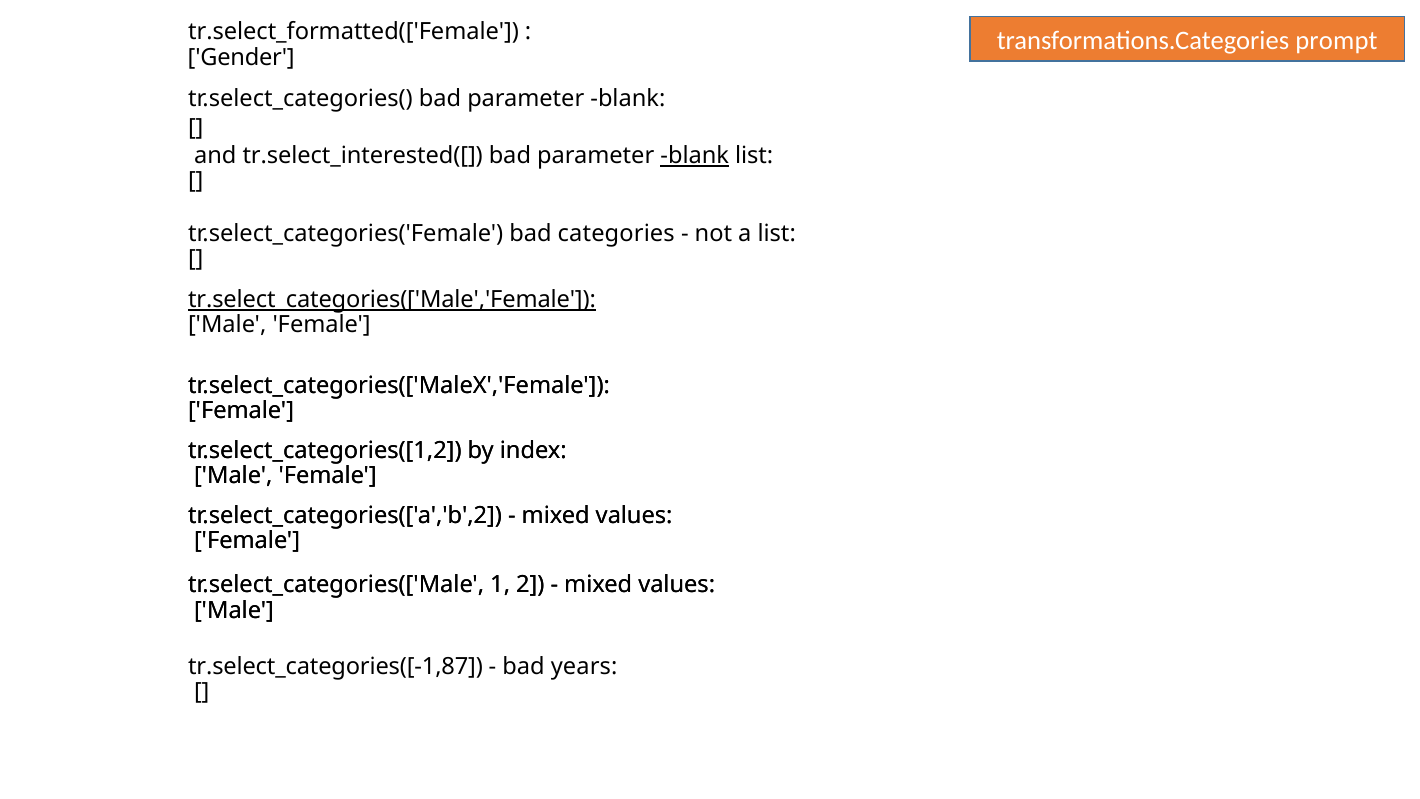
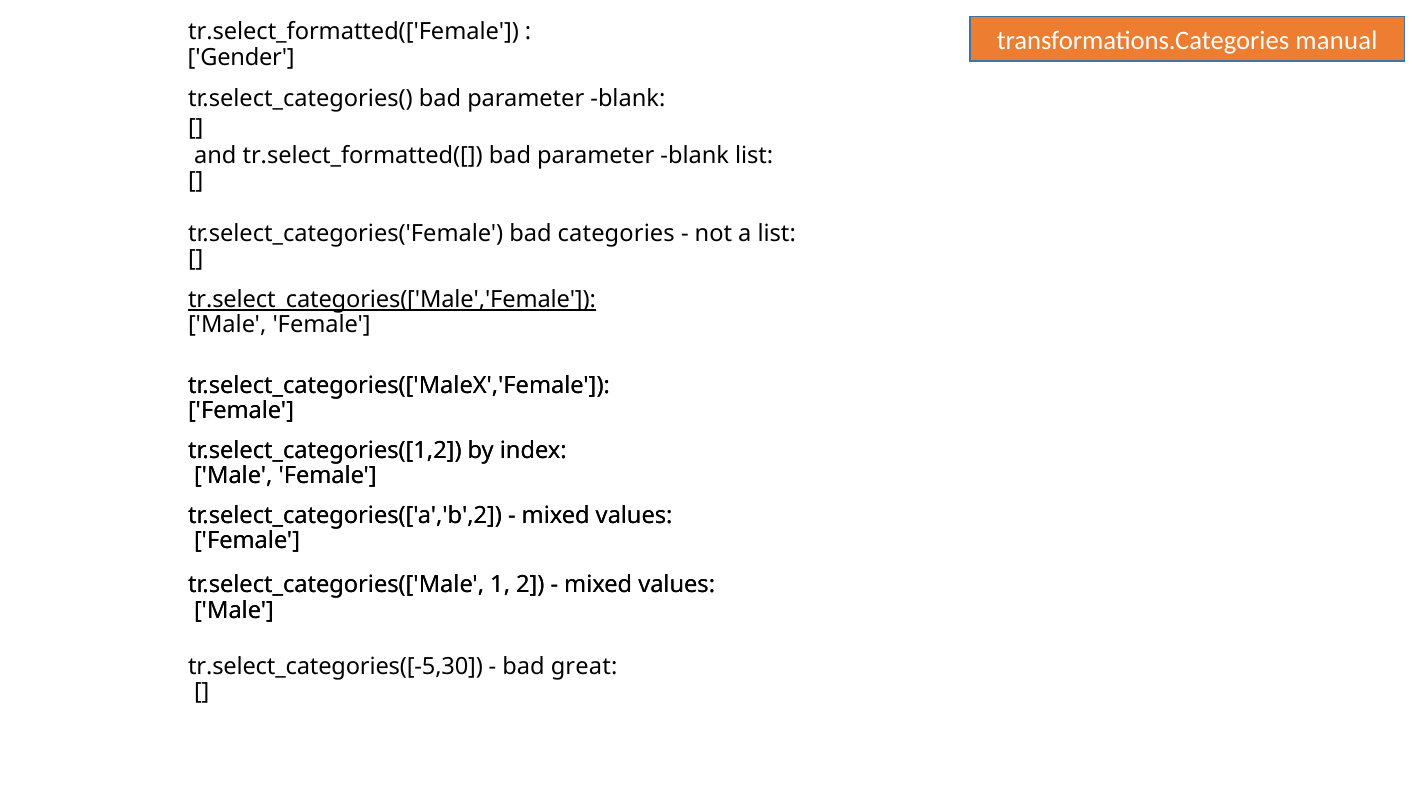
prompt: prompt -> manual (1336, 41)
tr.select_interested([: tr.select_interested([ -> tr.select_formatted([ (363, 156)
blank underline: present -> none (695, 156)
tr.select_categories([-1,87: tr.select_categories([-1,87 -> tr.select_categories([-5,30 (335, 666)
years: years -> great (584, 666)
